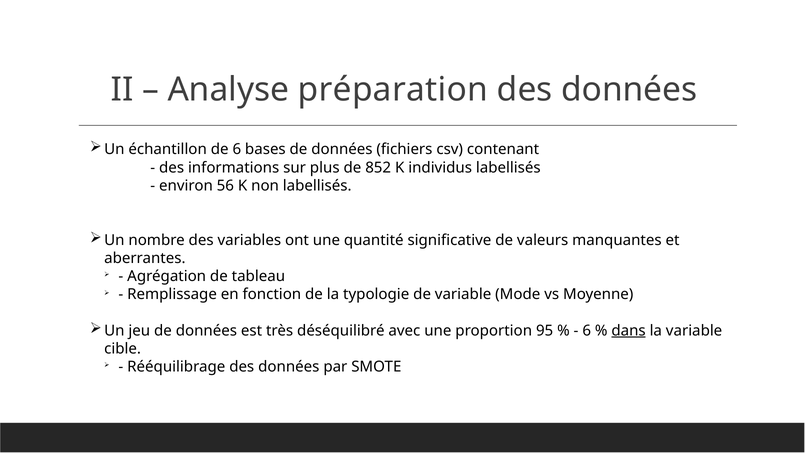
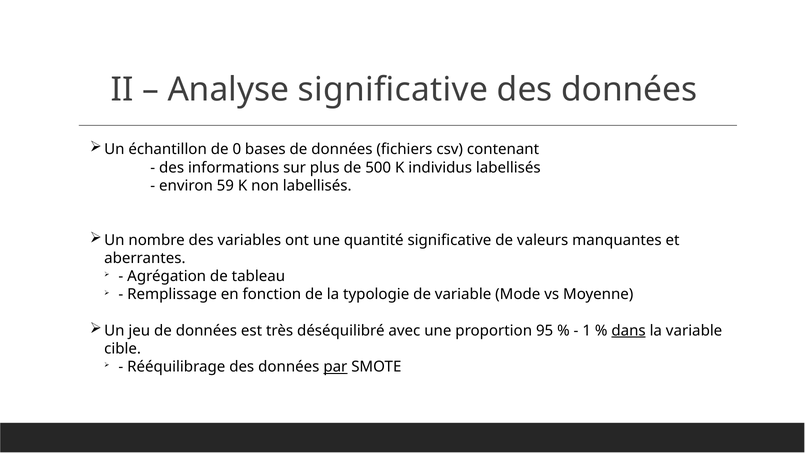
Analyse préparation: préparation -> significative (393, 90)
de 6: 6 -> 0 (237, 149)
852: 852 -> 500 (378, 168)
56: 56 -> 59 (225, 186)
6: 6 -> 1 (587, 331)
par underline: none -> present (335, 367)
